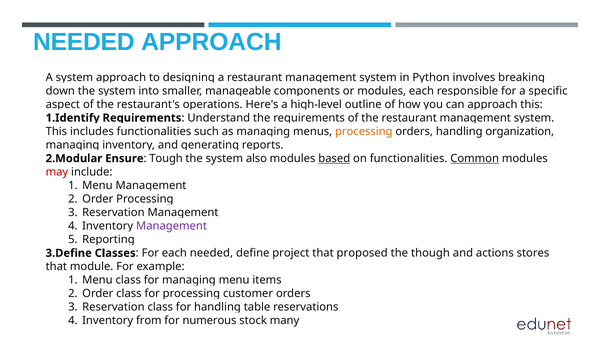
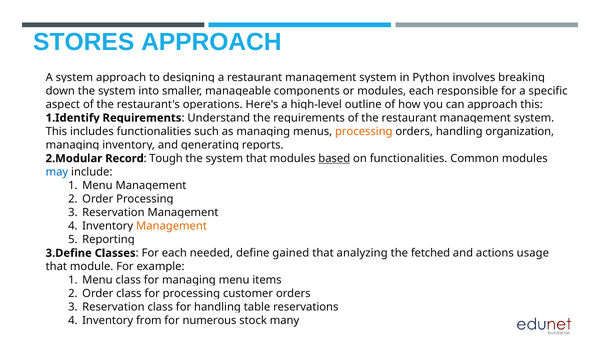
NEEDED: NEEDED -> STORES (84, 42)
Ensure: Ensure -> Record (124, 158)
system also: also -> that (256, 158)
Common underline: present -> none (475, 158)
may colour: red -> blue (57, 172)
Management colour: purple -> orange (172, 226)
project: project -> gained (291, 253)
proposed: proposed -> analyzing (362, 253)
though: though -> fetched (431, 253)
stores: stores -> usage (533, 253)
